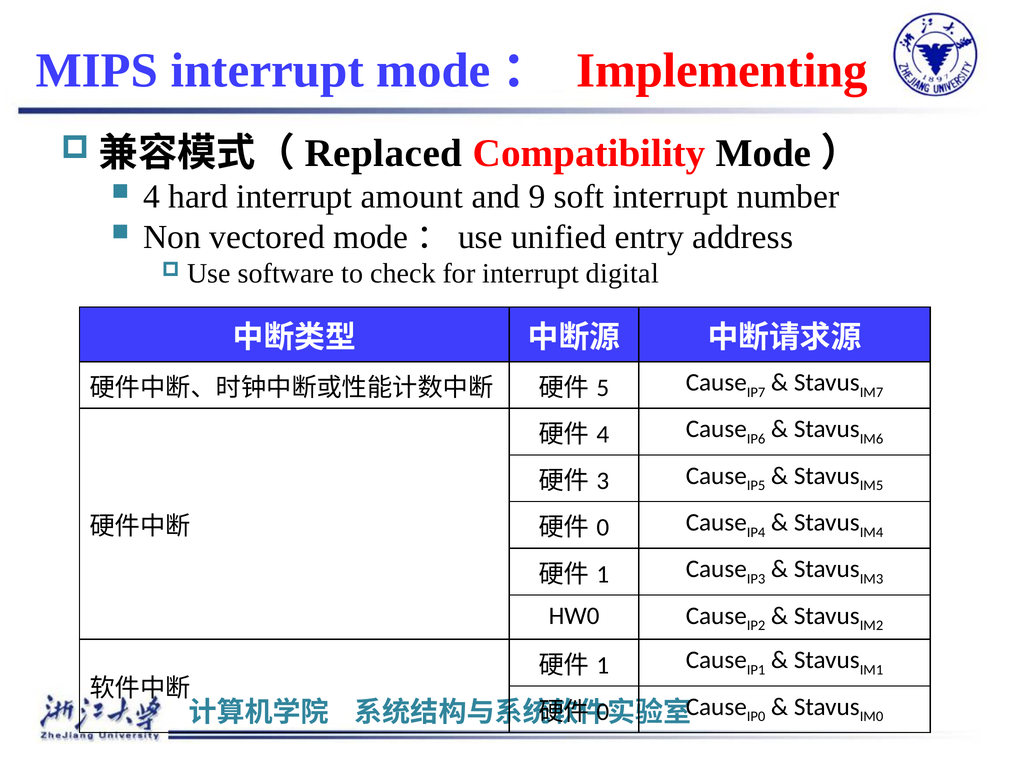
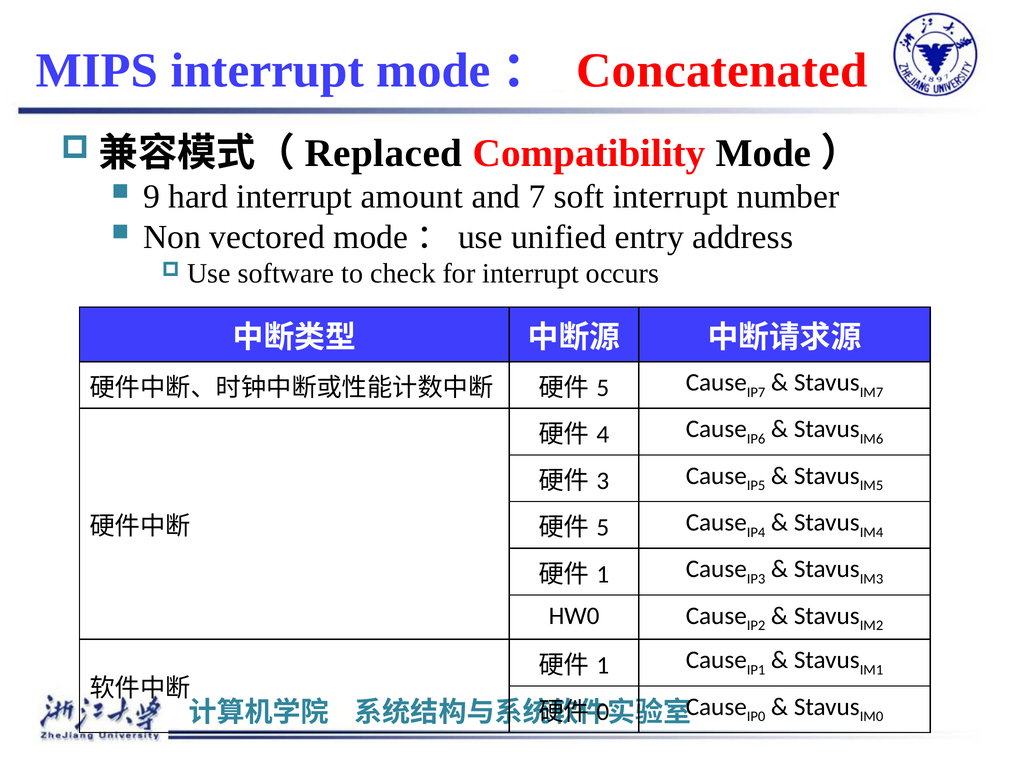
Implementing: Implementing -> Concatenated (722, 71)
4: 4 -> 9 (151, 197)
9: 9 -> 7 (537, 197)
digital: digital -> occurs (623, 274)
0: 0 -> 5 (603, 527)
